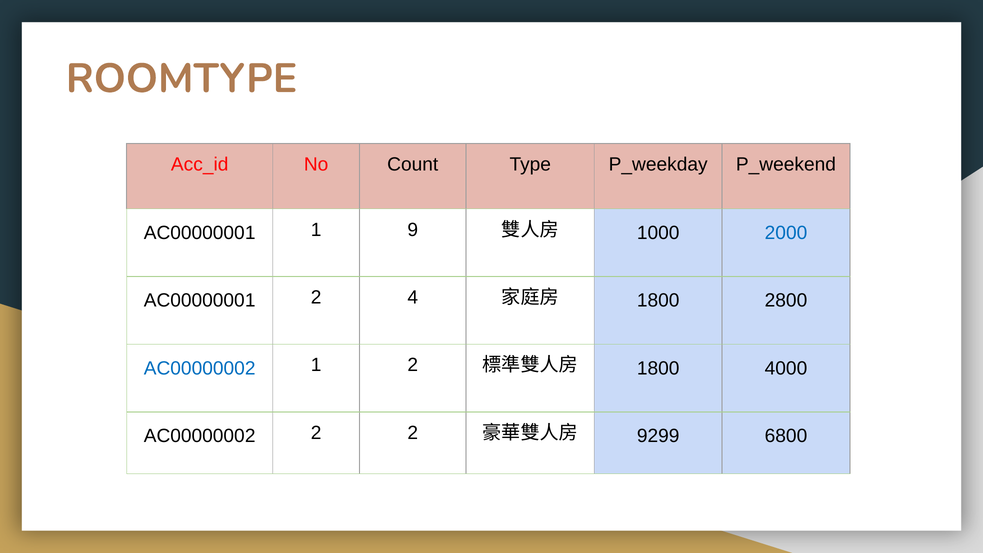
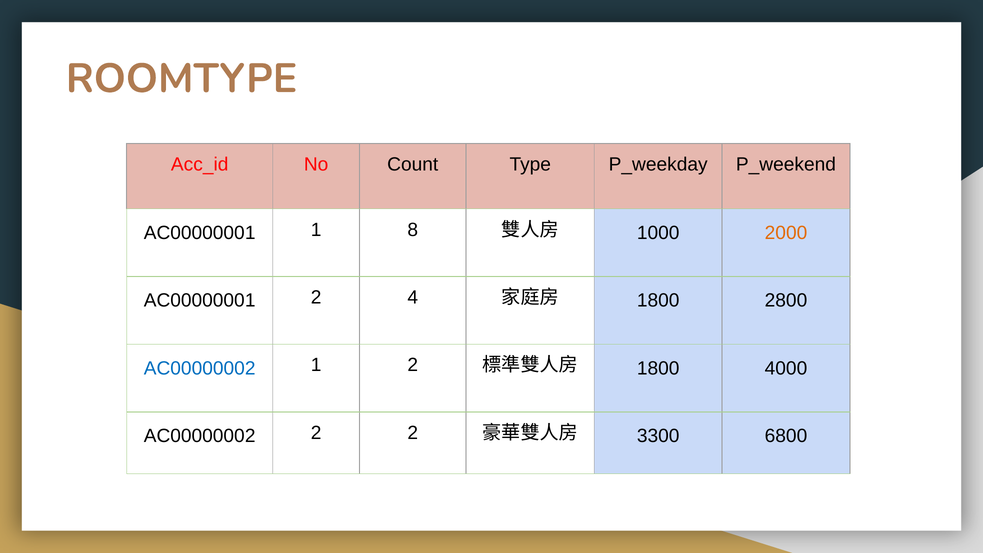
9: 9 -> 8 (413, 230)
2000 colour: blue -> orange (786, 233)
9299: 9299 -> 3300 (658, 436)
